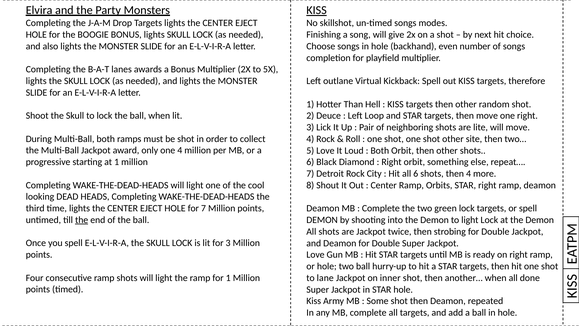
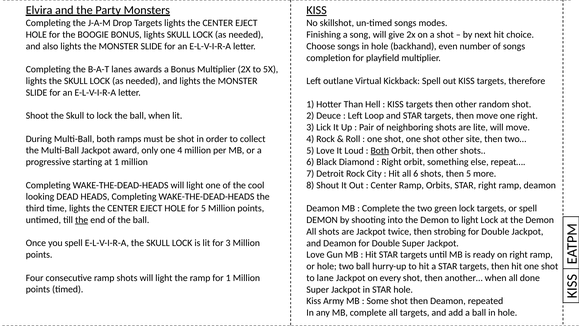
Both underline: none -> present (380, 150)
then 4: 4 -> 5 (469, 174)
for 7: 7 -> 5 (204, 208)
inner: inner -> every (390, 278)
